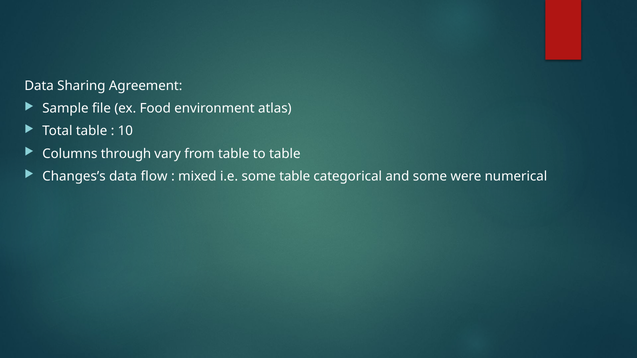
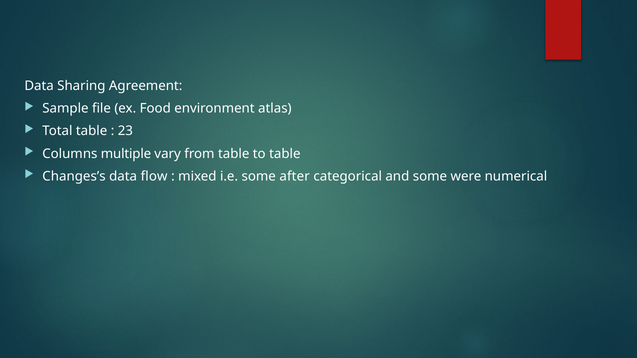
10: 10 -> 23 (125, 131)
through: through -> multiple (126, 154)
some table: table -> after (295, 176)
